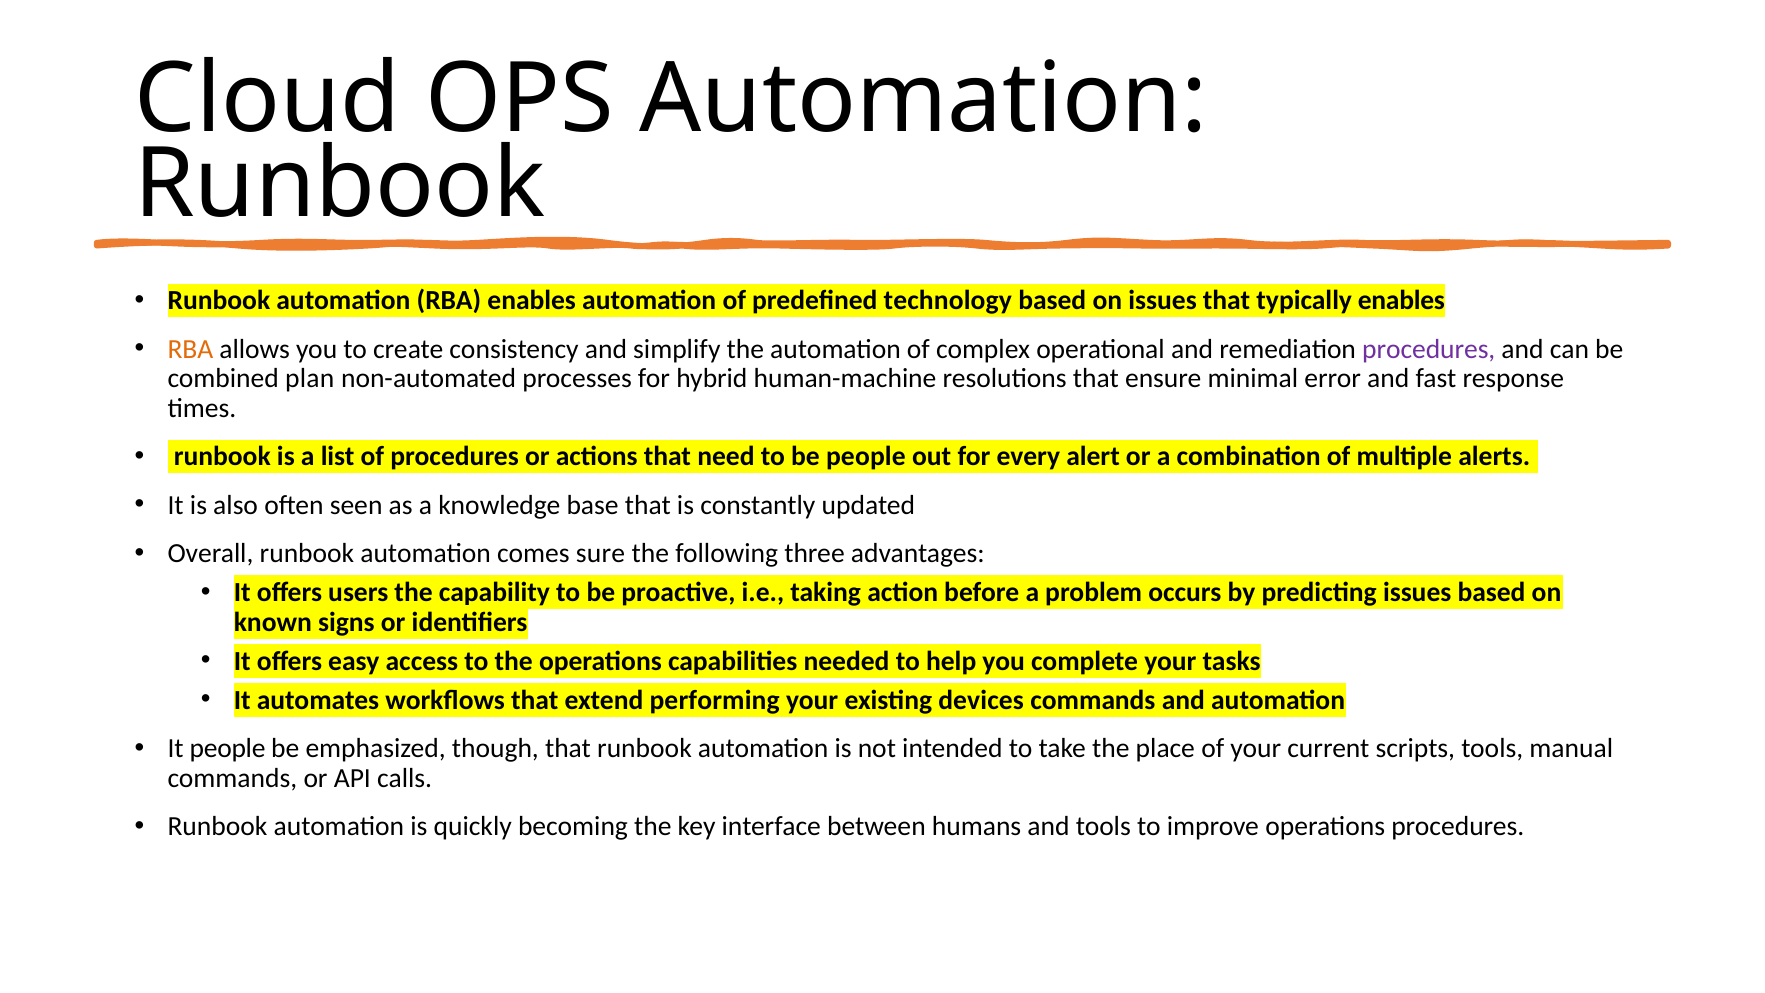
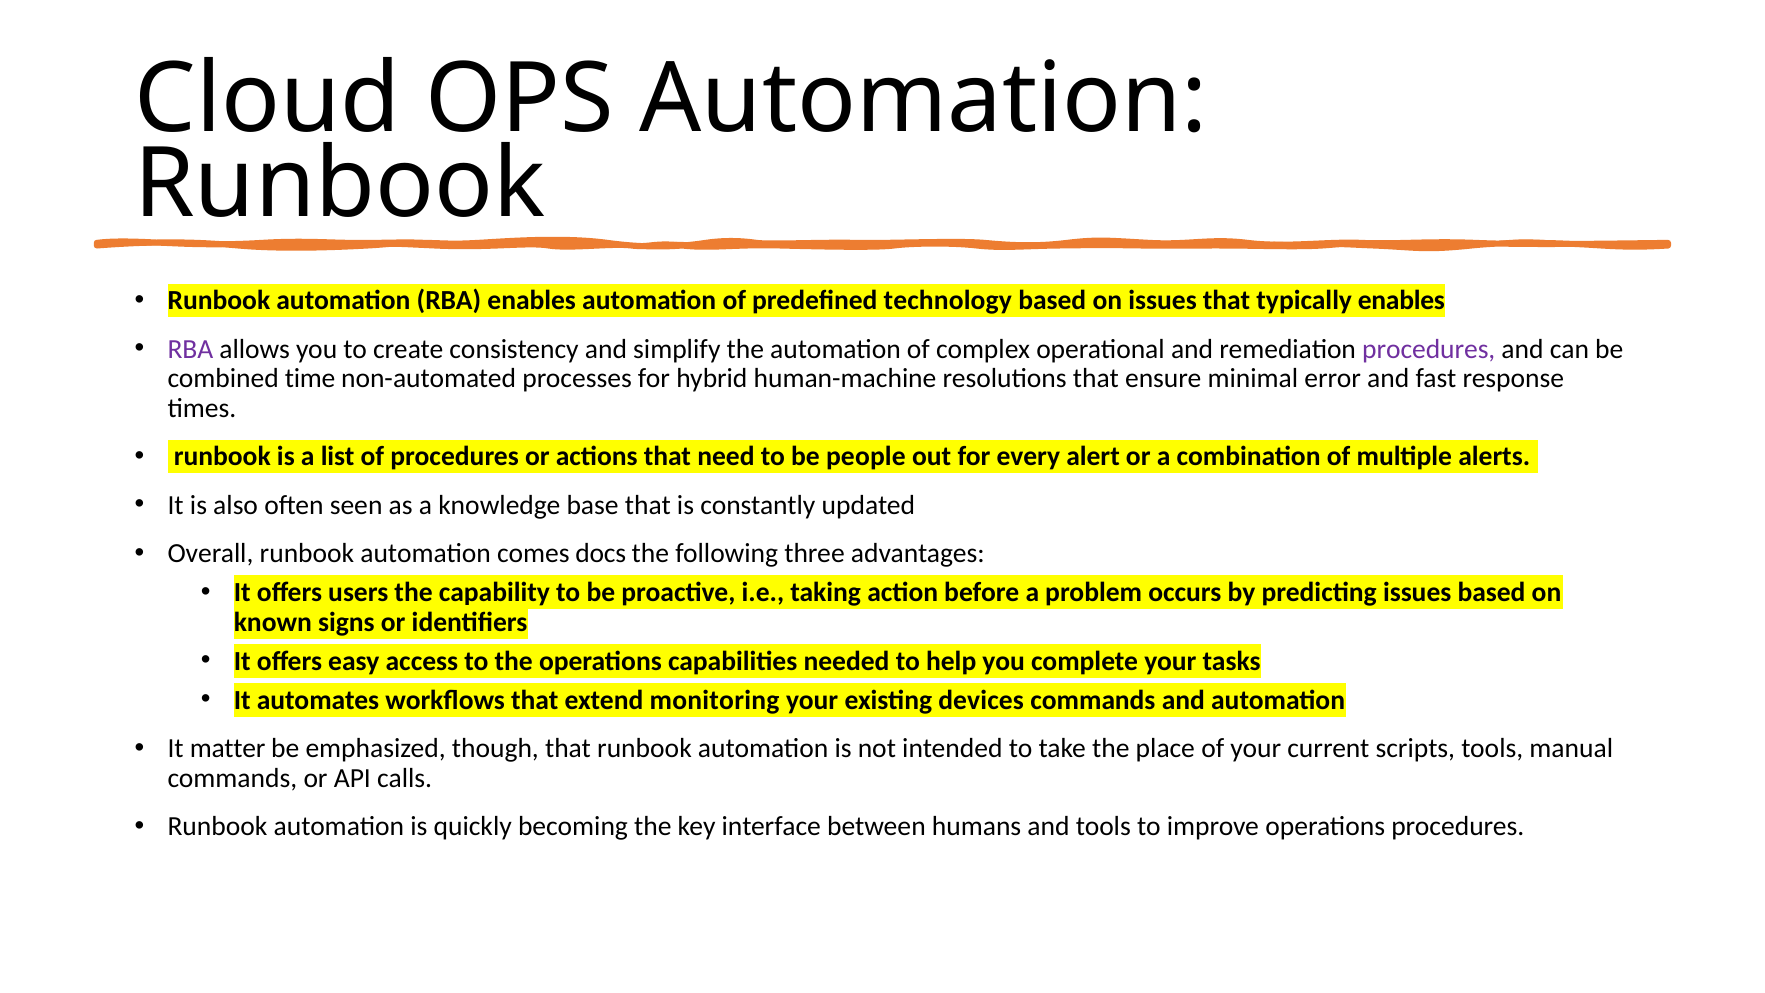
RBA colour: orange -> purple (190, 349)
plan: plan -> time (310, 379)
sure: sure -> docs (601, 553)
performing: performing -> monitoring (715, 700)
It people: people -> matter (228, 748)
